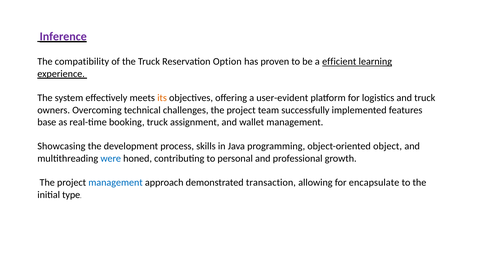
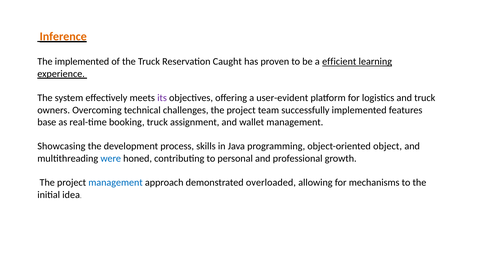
Inference colour: purple -> orange (63, 36)
The compatibility: compatibility -> implemented (82, 62)
Option: Option -> Caught (227, 62)
its colour: orange -> purple (162, 98)
transaction: transaction -> overloaded (271, 182)
encapsulate: encapsulate -> mechanisms (374, 182)
type: type -> idea (71, 194)
